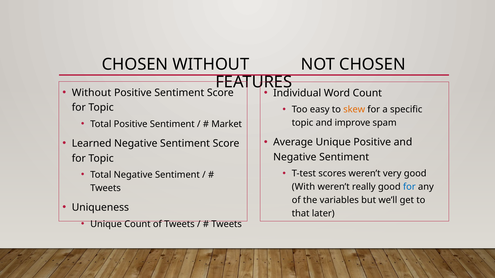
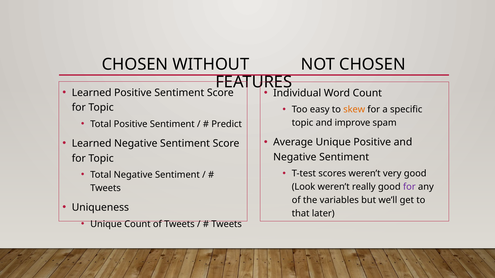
Without: Without -> Learned (92, 93)
Market: Market -> Predict (227, 124)
With: With -> Look (304, 187)
for colour: blue -> purple (409, 187)
